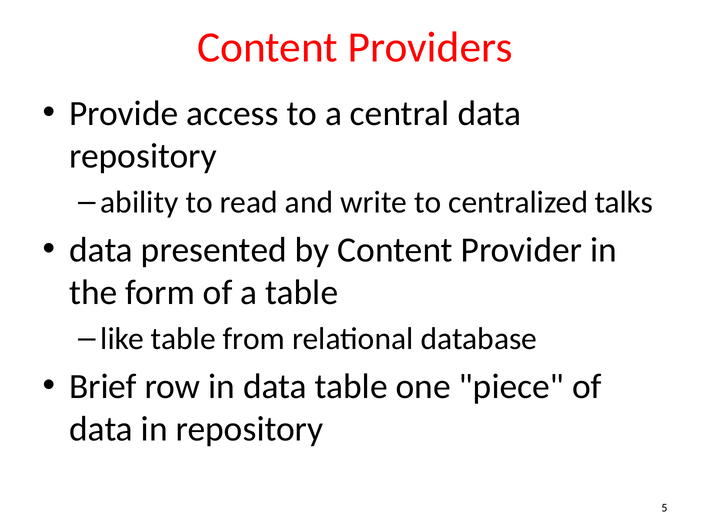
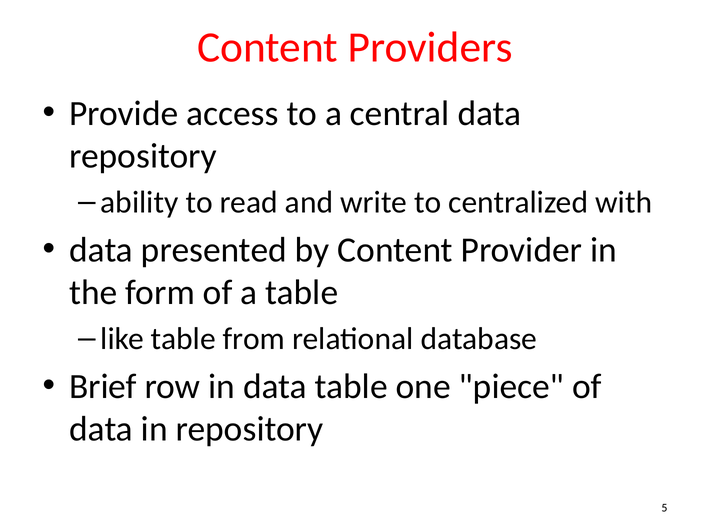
talks: talks -> with (624, 203)
